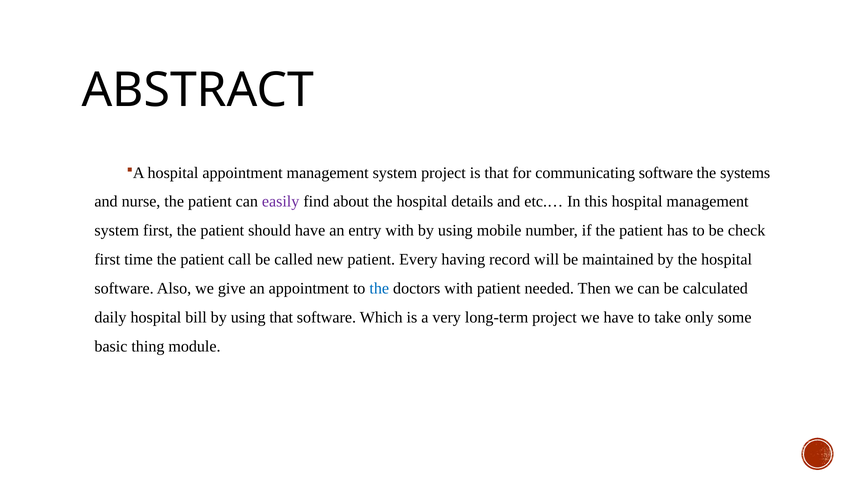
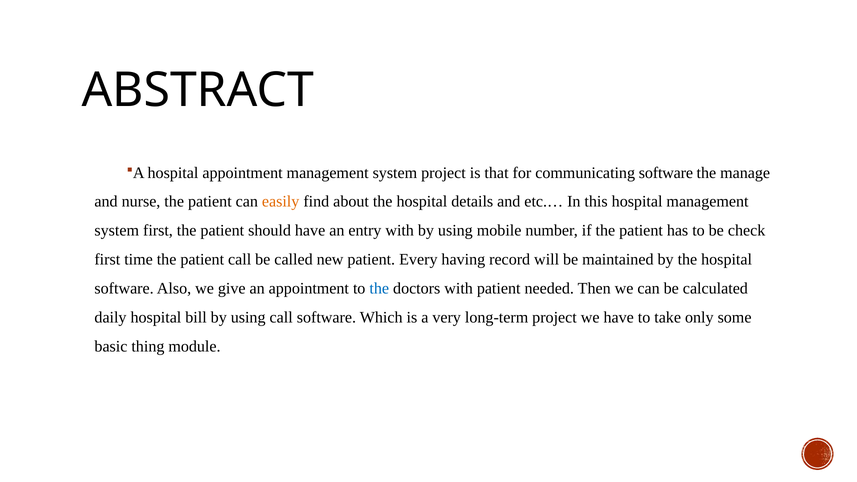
systems: systems -> manage (745, 173)
easily colour: purple -> orange (281, 202)
using that: that -> call (281, 317)
